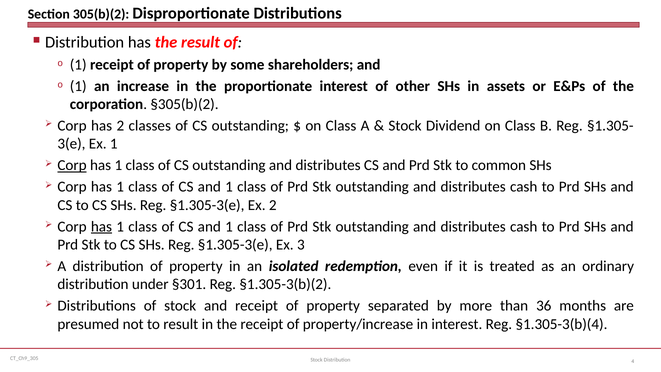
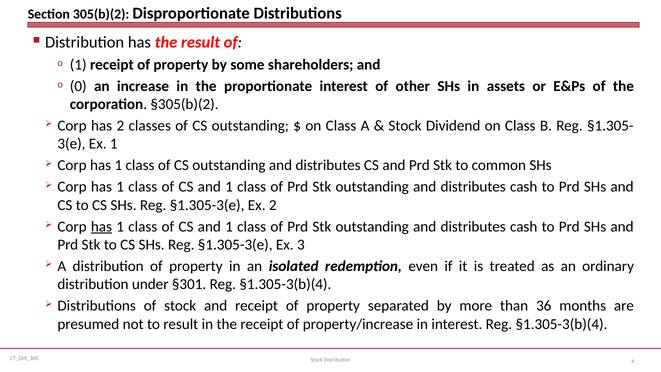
1: 1 -> 0 (78, 86)
Corp underline: present -> none (72, 165)
§301 Reg §1.305-3(b)(2: §1.305-3(b)(2 -> §1.305-3(b)(4 (285, 284)
